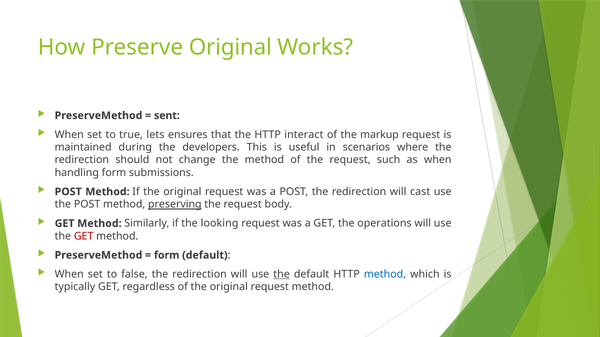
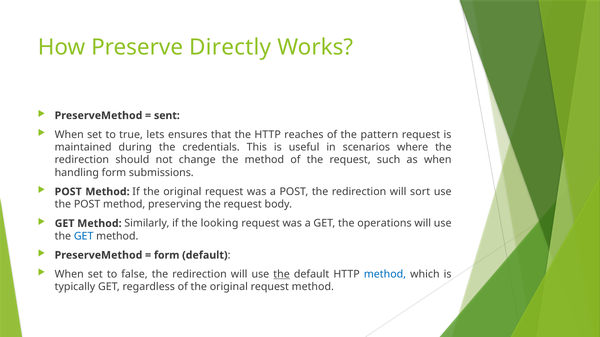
Preserve Original: Original -> Directly (230, 47)
interact: interact -> reaches (304, 135)
markup: markup -> pattern (379, 135)
developers: developers -> credentials (211, 147)
cast: cast -> sort (420, 192)
preserving underline: present -> none (175, 205)
GET colour: red -> blue (84, 237)
